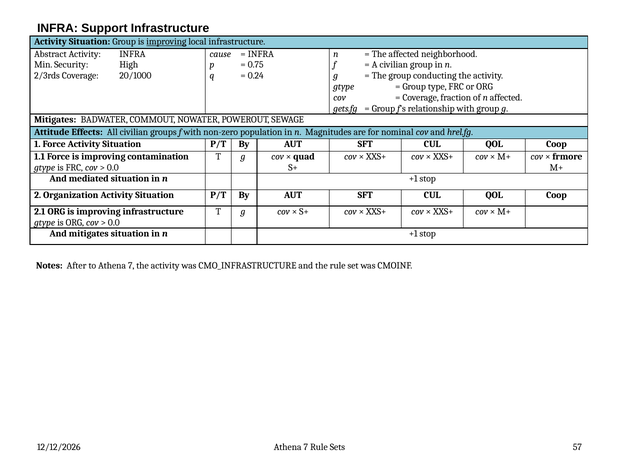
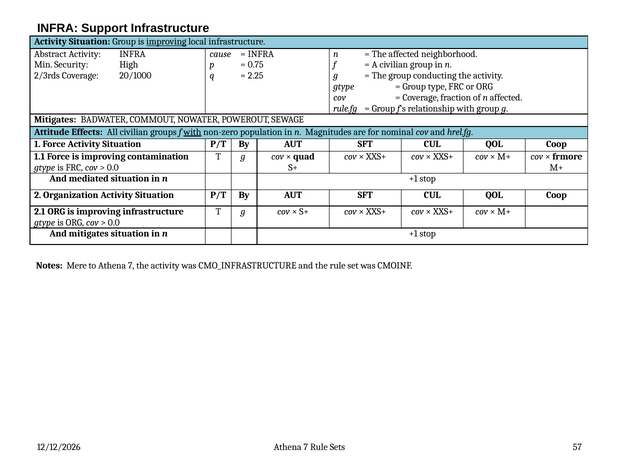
0.24: 0.24 -> 2.25 (256, 76)
gets.fg: gets.fg -> rule.fg (345, 109)
with underline: none -> present (192, 132)
After: After -> Mere (77, 266)
